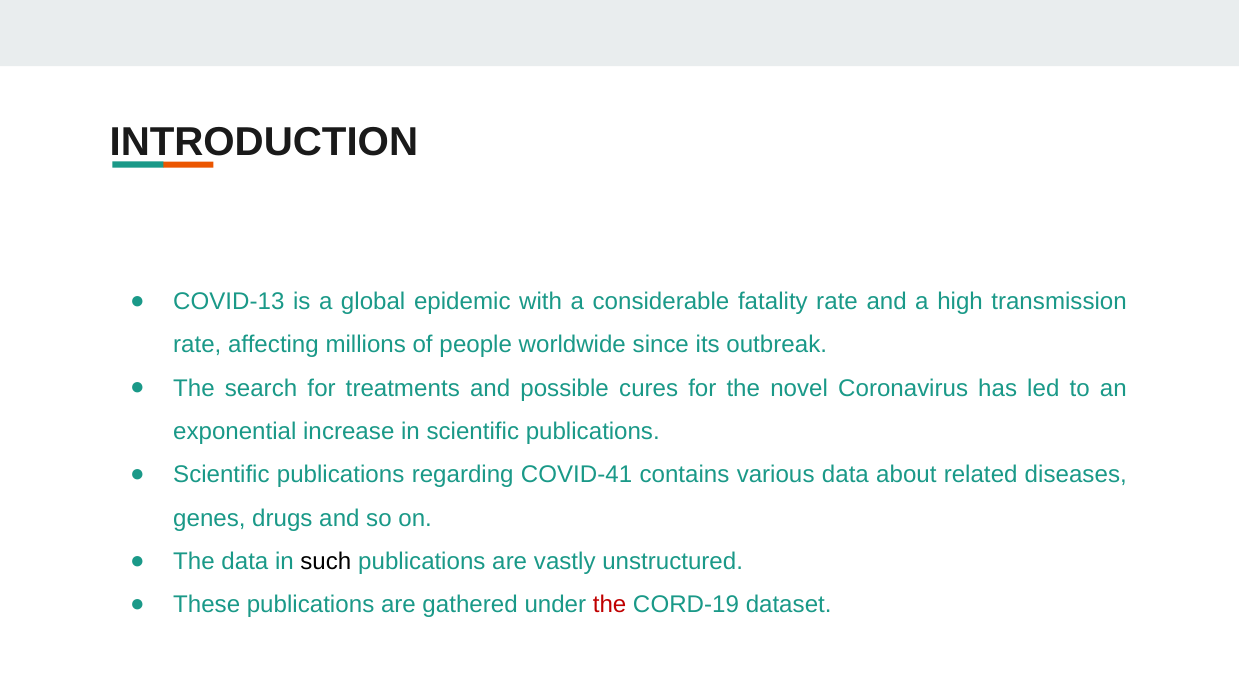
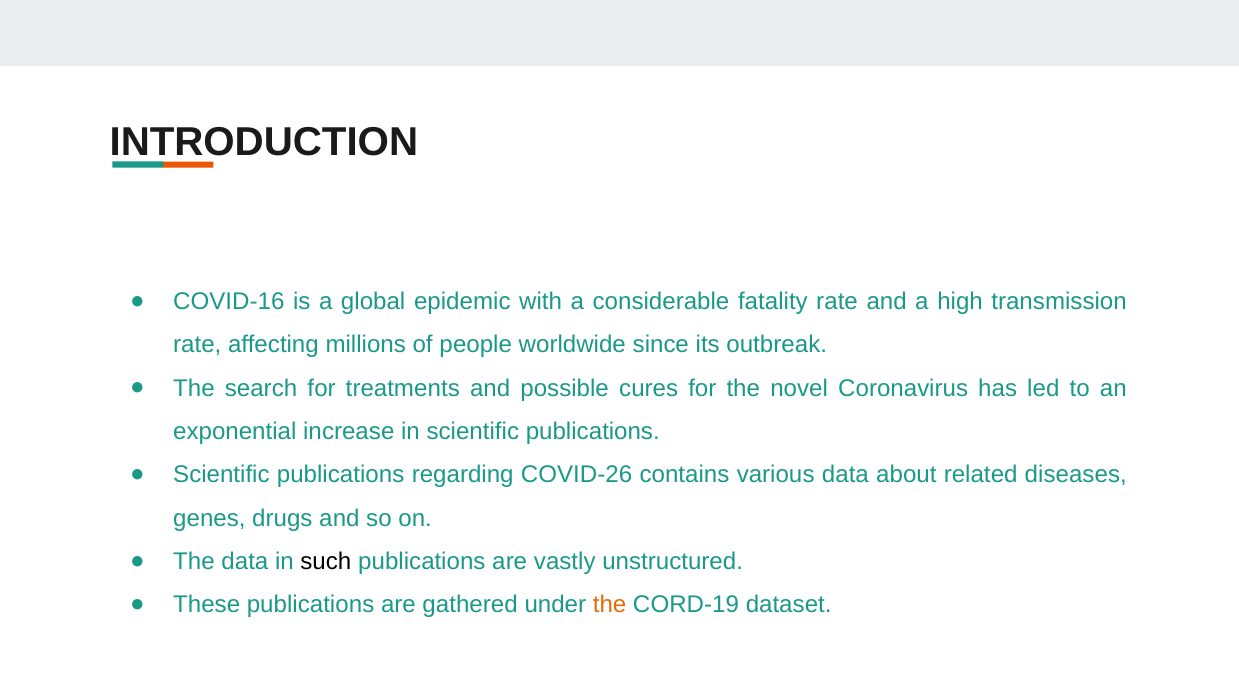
COVID-13: COVID-13 -> COVID-16 (229, 301)
COVID-41: COVID-41 -> COVID-26 (577, 475)
the colour: red -> orange (610, 605)
